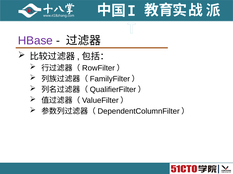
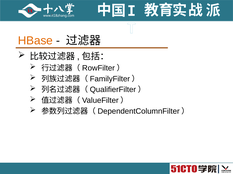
HBase colour: purple -> orange (35, 41)
